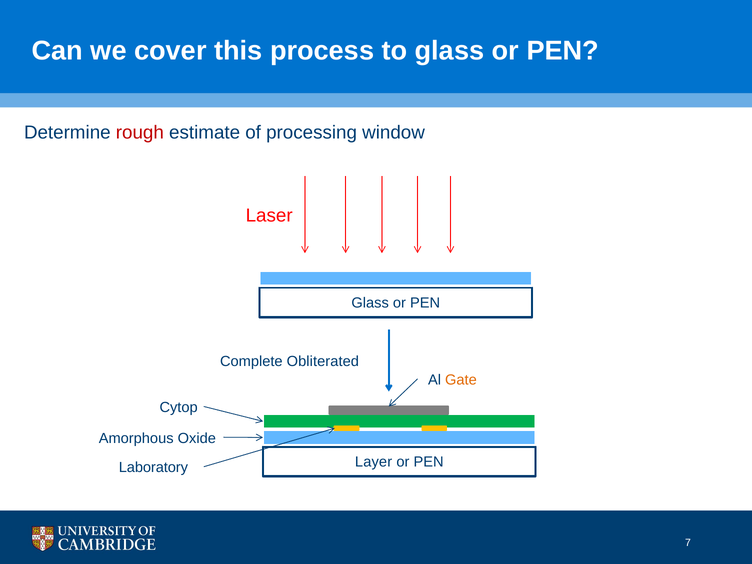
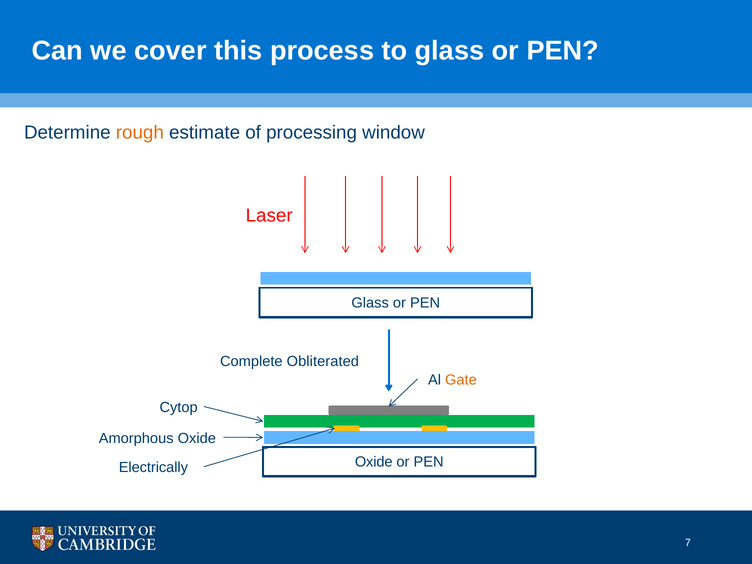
rough colour: red -> orange (140, 132)
Layer: Layer -> Oxide (374, 462)
Laboratory: Laboratory -> Electrically (153, 468)
